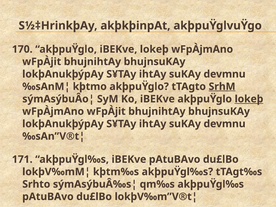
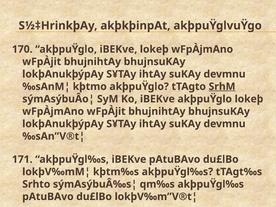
lokeþ underline: present -> none (249, 99)
